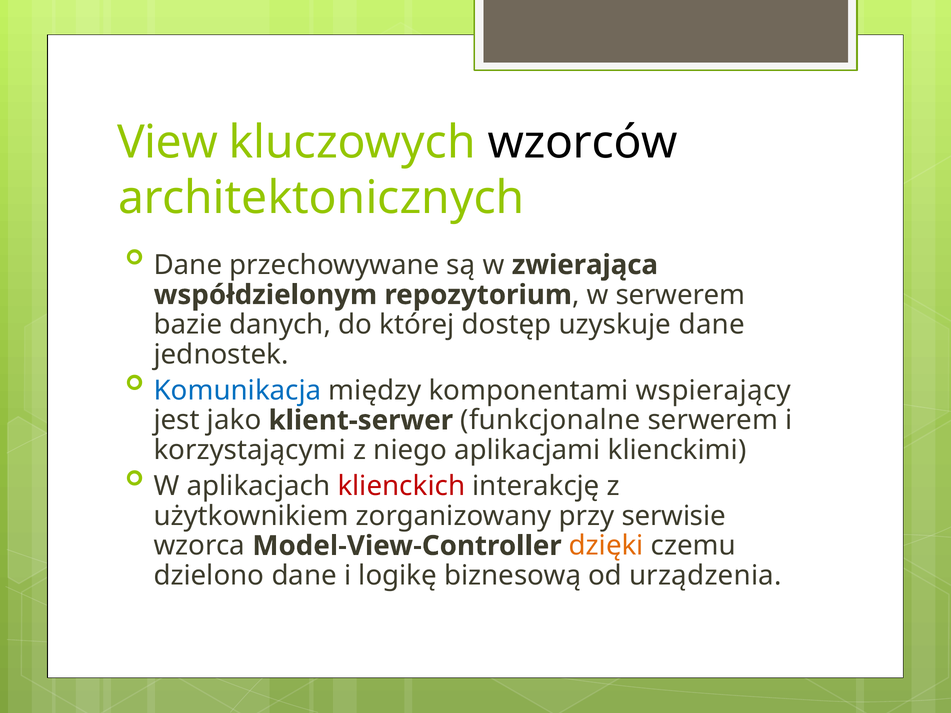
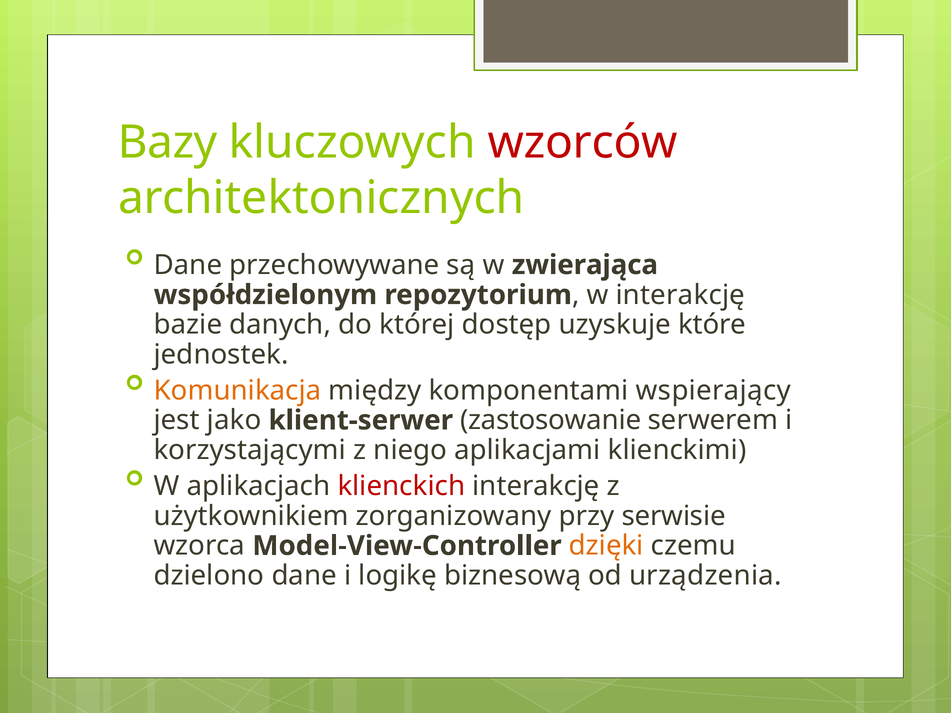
View: View -> Bazy (168, 143)
wzorców colour: black -> red (583, 143)
w serwerem: serwerem -> interakcję (680, 295)
uzyskuje dane: dane -> które (712, 325)
Komunikacja colour: blue -> orange (238, 391)
funkcjonalne: funkcjonalne -> zastosowanie (551, 420)
